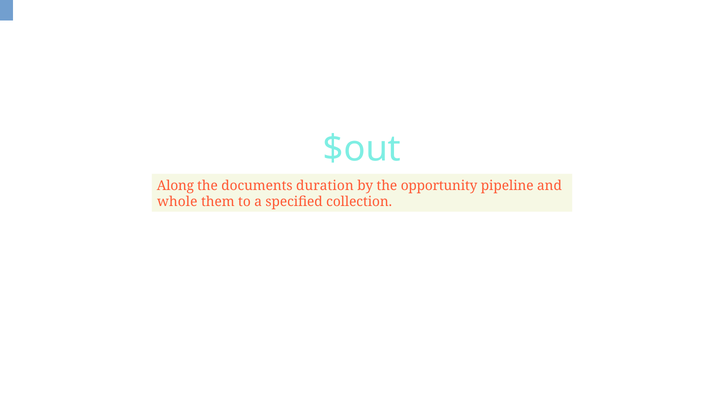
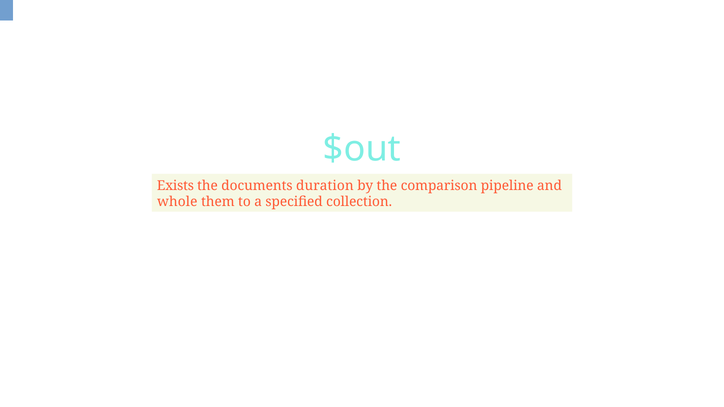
Along: Along -> Exists (175, 186)
opportunity: opportunity -> comparison (439, 186)
